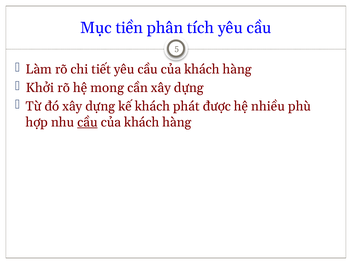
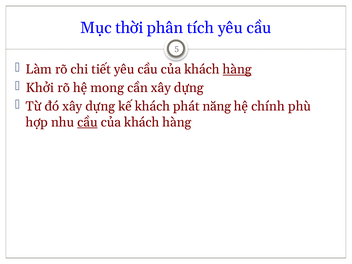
tiền: tiền -> thời (129, 28)
hàng underline: none -> present (237, 69)
được: được -> năng (217, 106)
nhiều: nhiều -> chính (268, 106)
